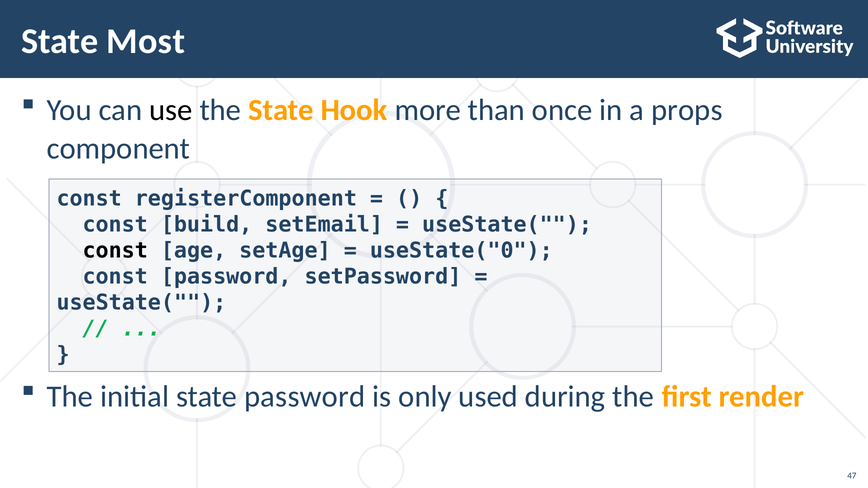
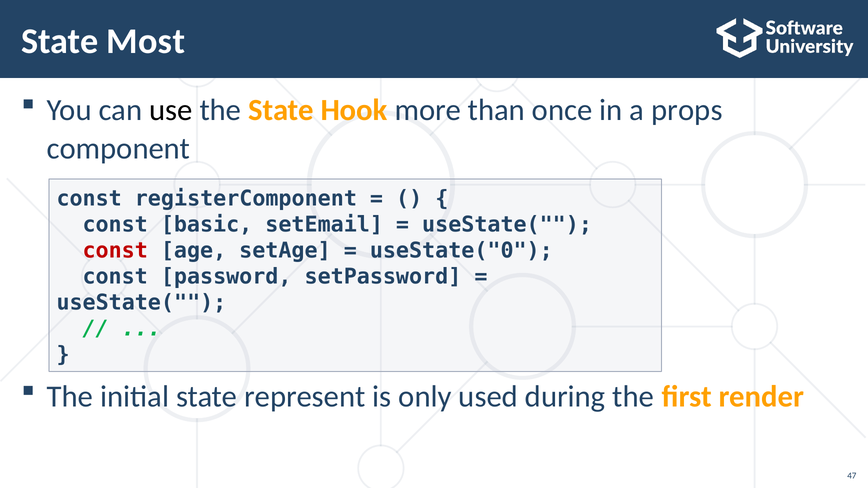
build: build -> basic (207, 225)
const colour: black -> red (115, 251)
state password: password -> represent (305, 397)
